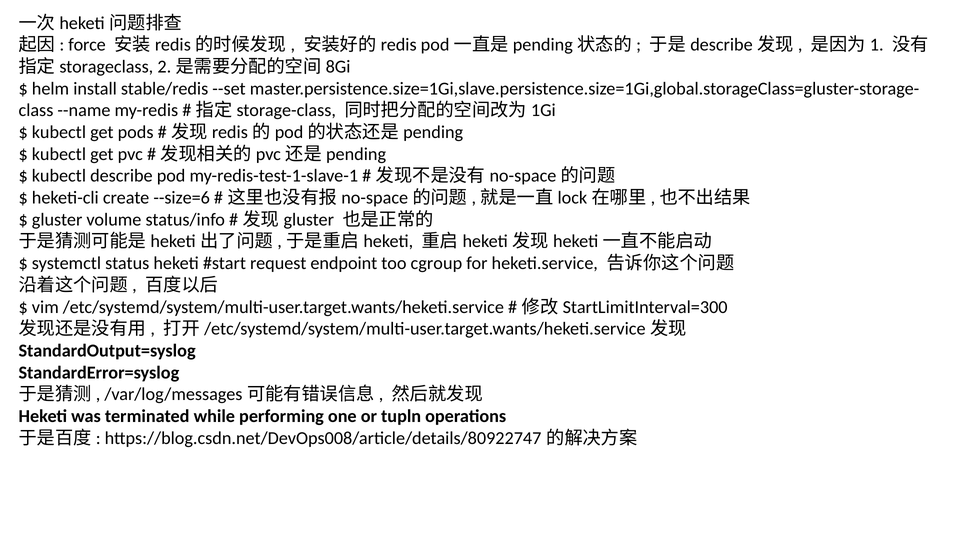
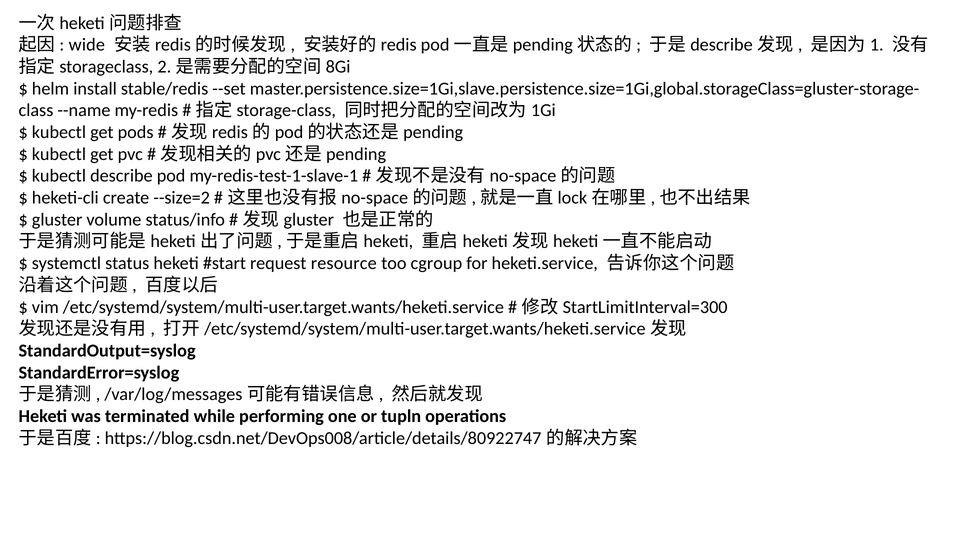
force: force -> wide (87, 45)
--size=6: --size=6 -> --size=2 (182, 198)
endpoint: endpoint -> resource (344, 263)
